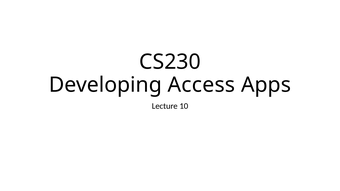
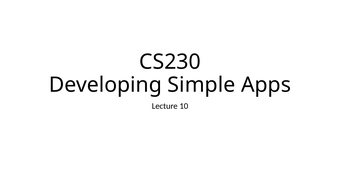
Access: Access -> Simple (201, 85)
